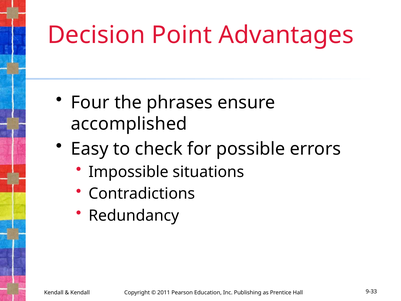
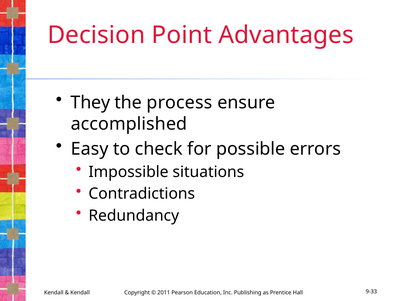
Four: Four -> They (90, 102)
phrases: phrases -> process (180, 102)
